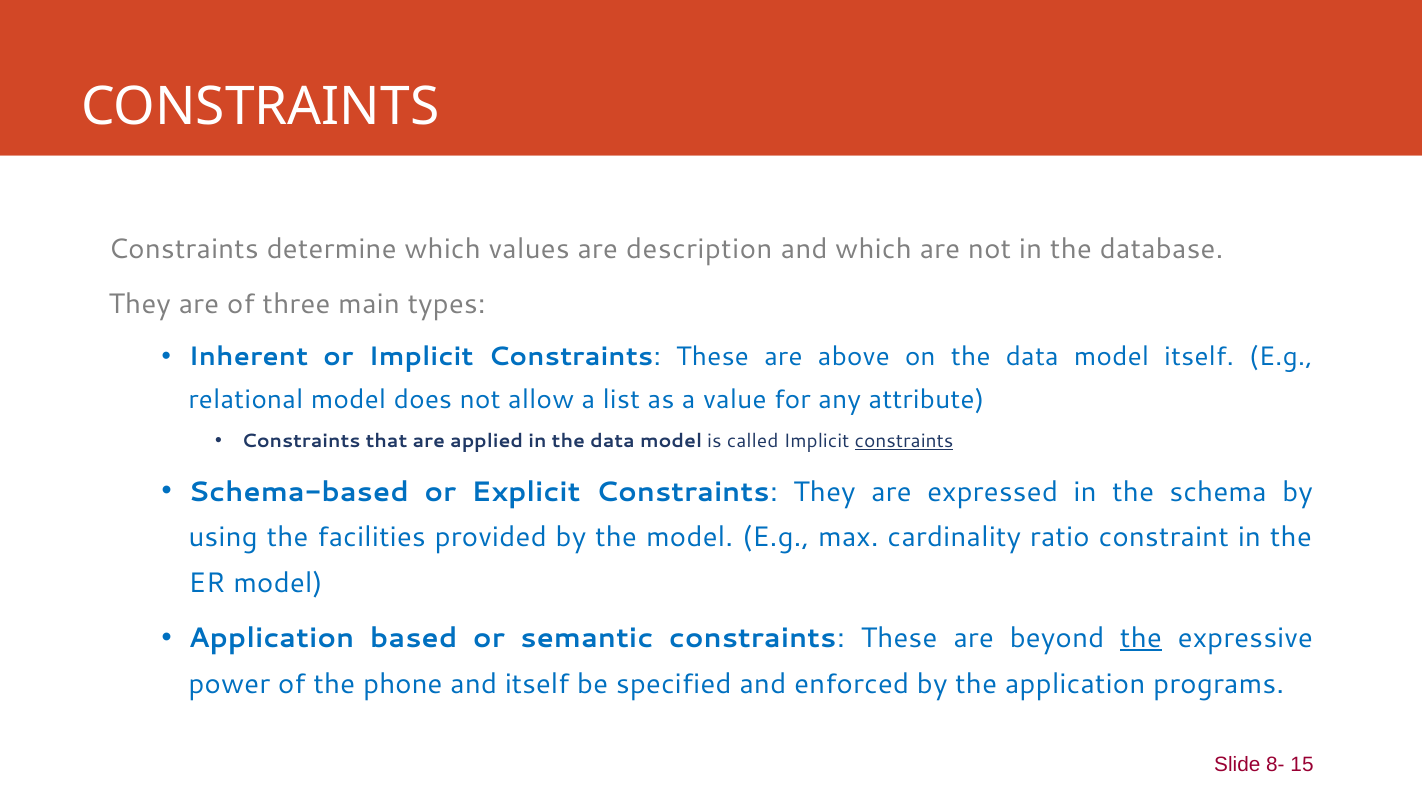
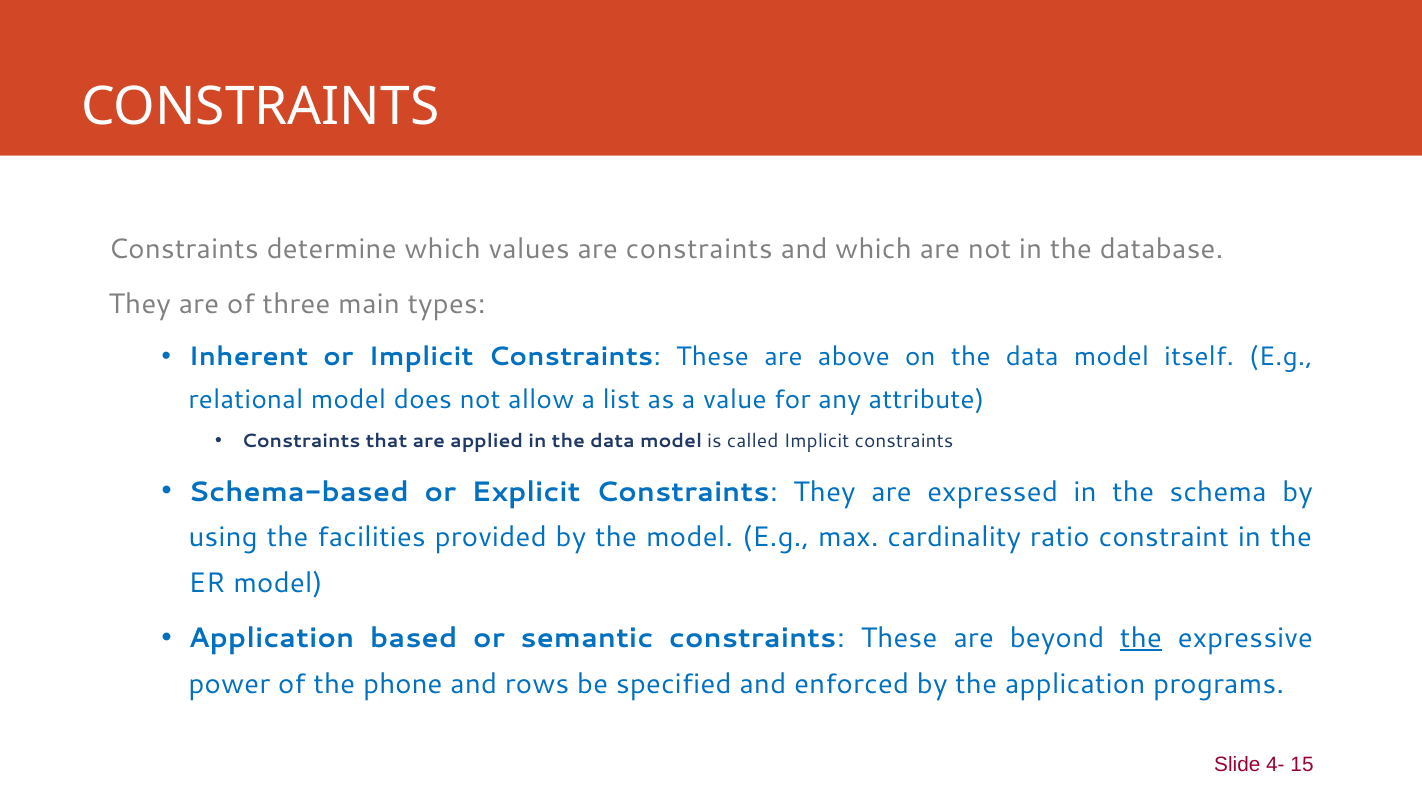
are description: description -> constraints (699, 249)
constraints underline: present -> none (904, 441)
and itself: itself -> rows (537, 684)
8-: 8- -> 4- (1275, 764)
